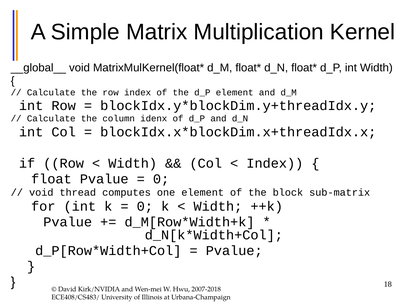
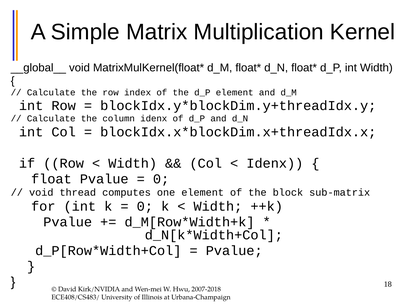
Index: Index -> Idenx (275, 163)
